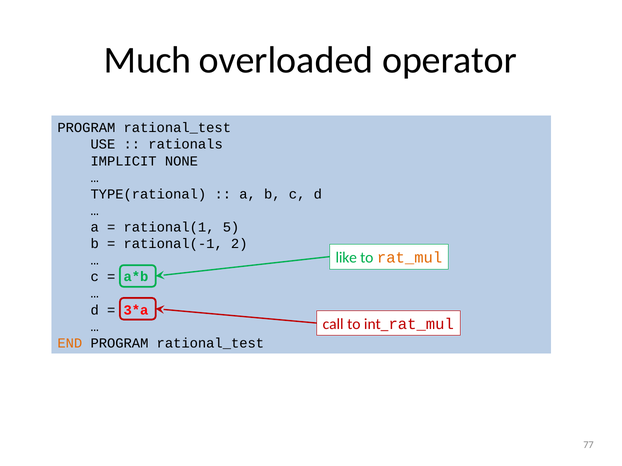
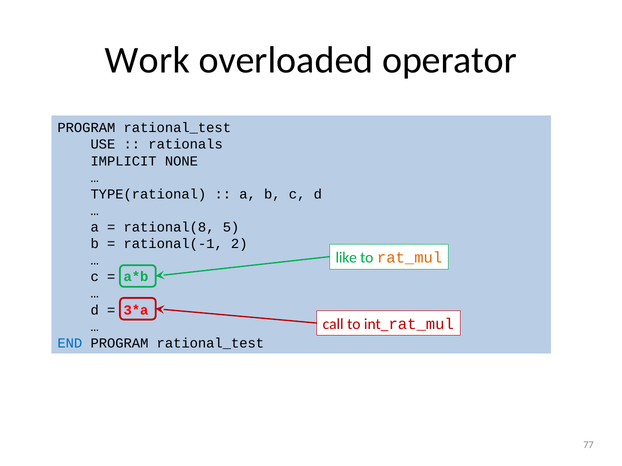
Much: Much -> Work (147, 60)
rational(1: rational(1 -> rational(8 (169, 227)
END colour: orange -> blue (70, 343)
